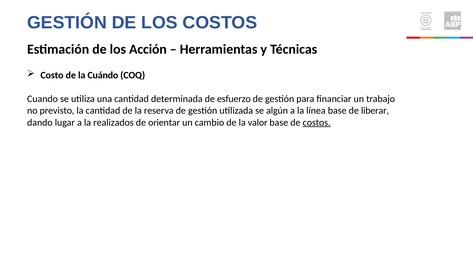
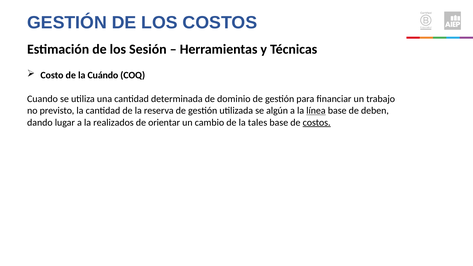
Acción: Acción -> Sesión (148, 49)
esfuerzo: esfuerzo -> dominio (234, 99)
línea underline: none -> present (316, 111)
liberar: liberar -> deben (375, 111)
valor: valor -> tales (258, 122)
